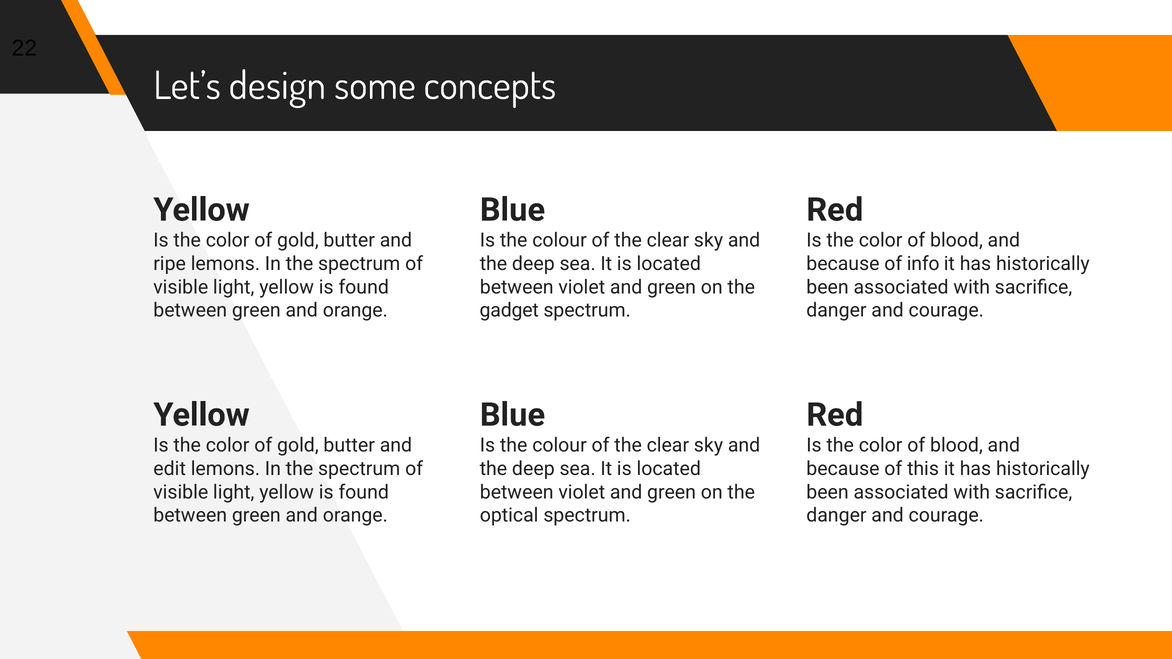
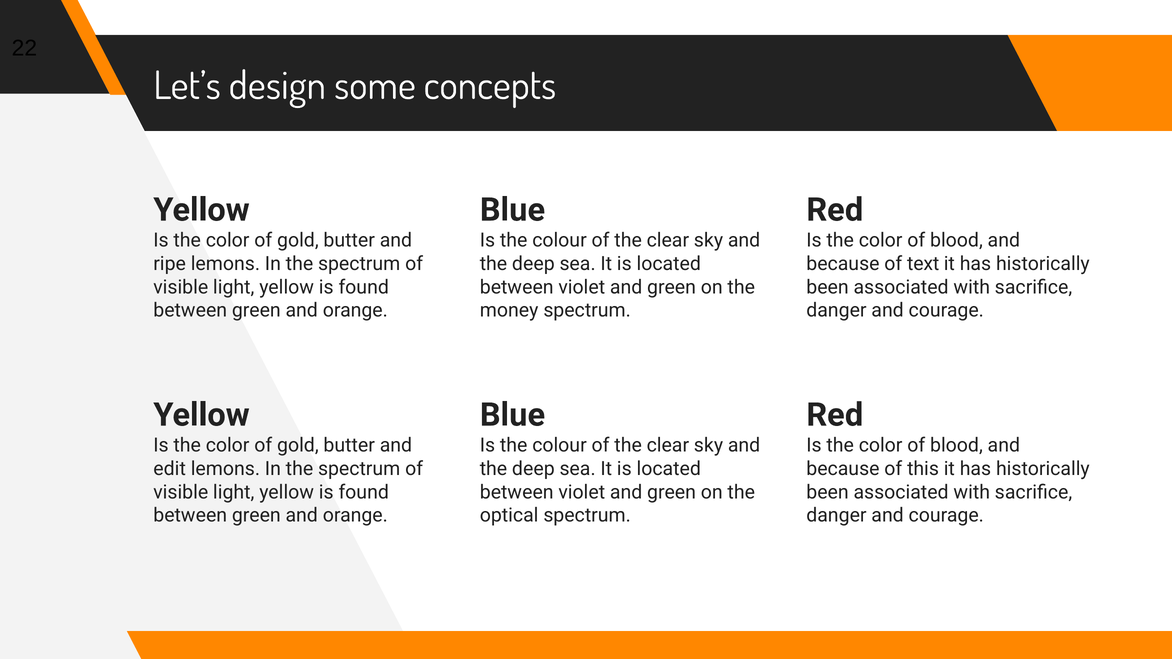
info: info -> text (923, 264)
gadget: gadget -> money (509, 311)
